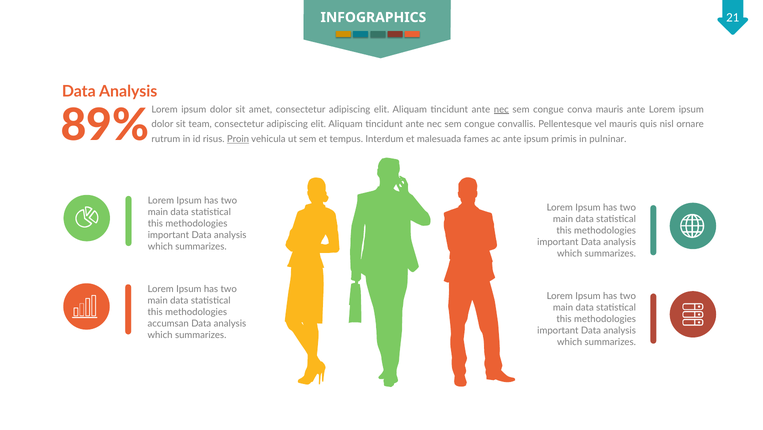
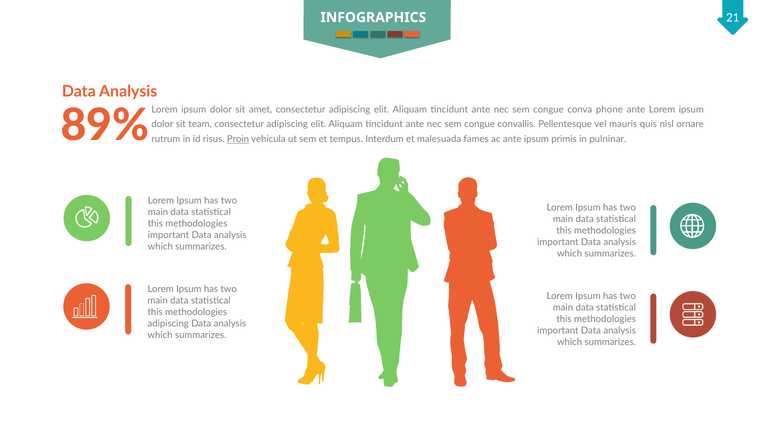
nec underline: present -> none (501, 109)
conva mauris: mauris -> phone (609, 109)
accumsan: accumsan -> adipiscing (168, 324)
